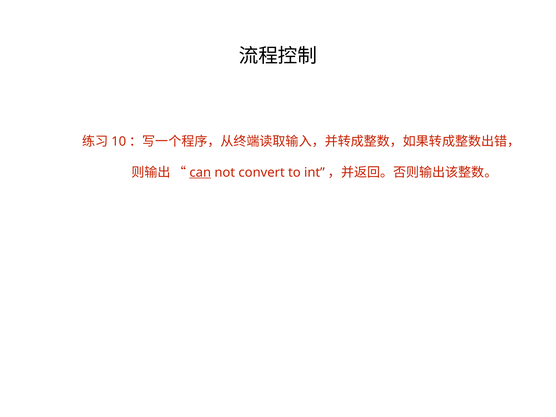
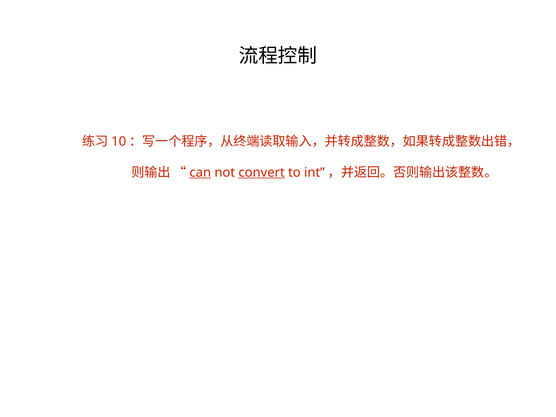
convert underline: none -> present (262, 172)
